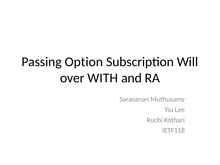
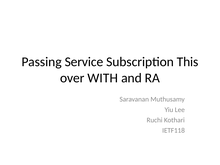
Option: Option -> Service (84, 62)
Will: Will -> This (188, 62)
